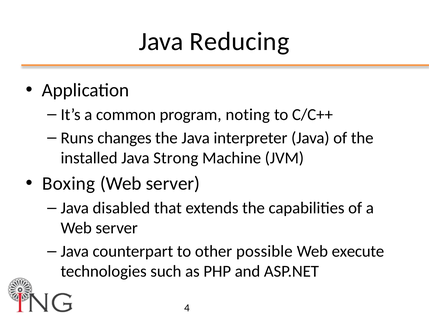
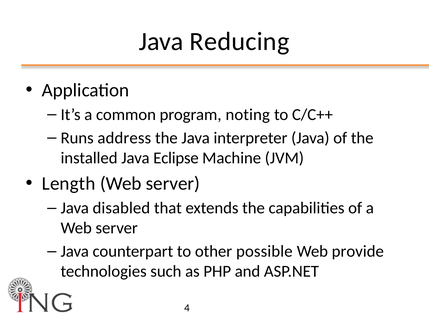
changes: changes -> address (124, 138)
Strong: Strong -> Eclipse (176, 158)
Boxing: Boxing -> Length (69, 183)
execute: execute -> provide (358, 251)
